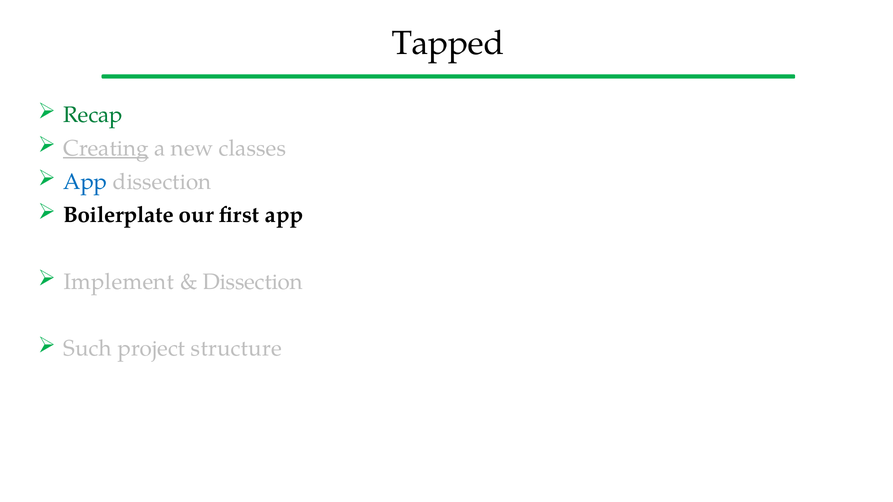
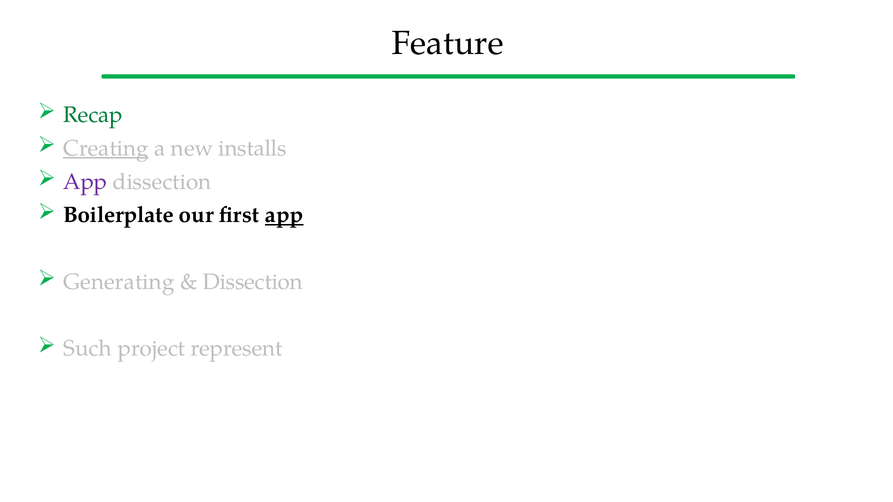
Tapped: Tapped -> Feature (448, 43)
classes: classes -> installs (252, 148)
App colour: blue -> purple (85, 182)
app underline: none -> present (284, 215)
Implement: Implement -> Generating (119, 282)
structure: structure -> represent (237, 349)
